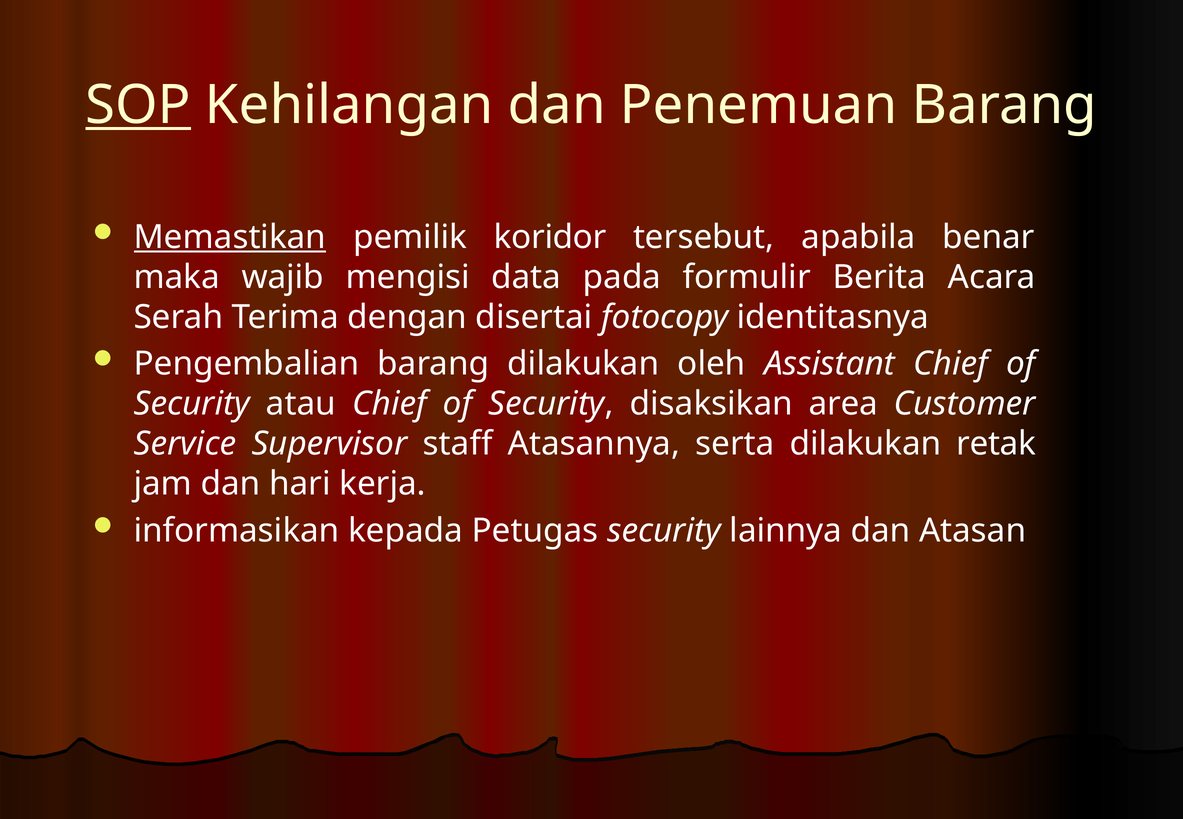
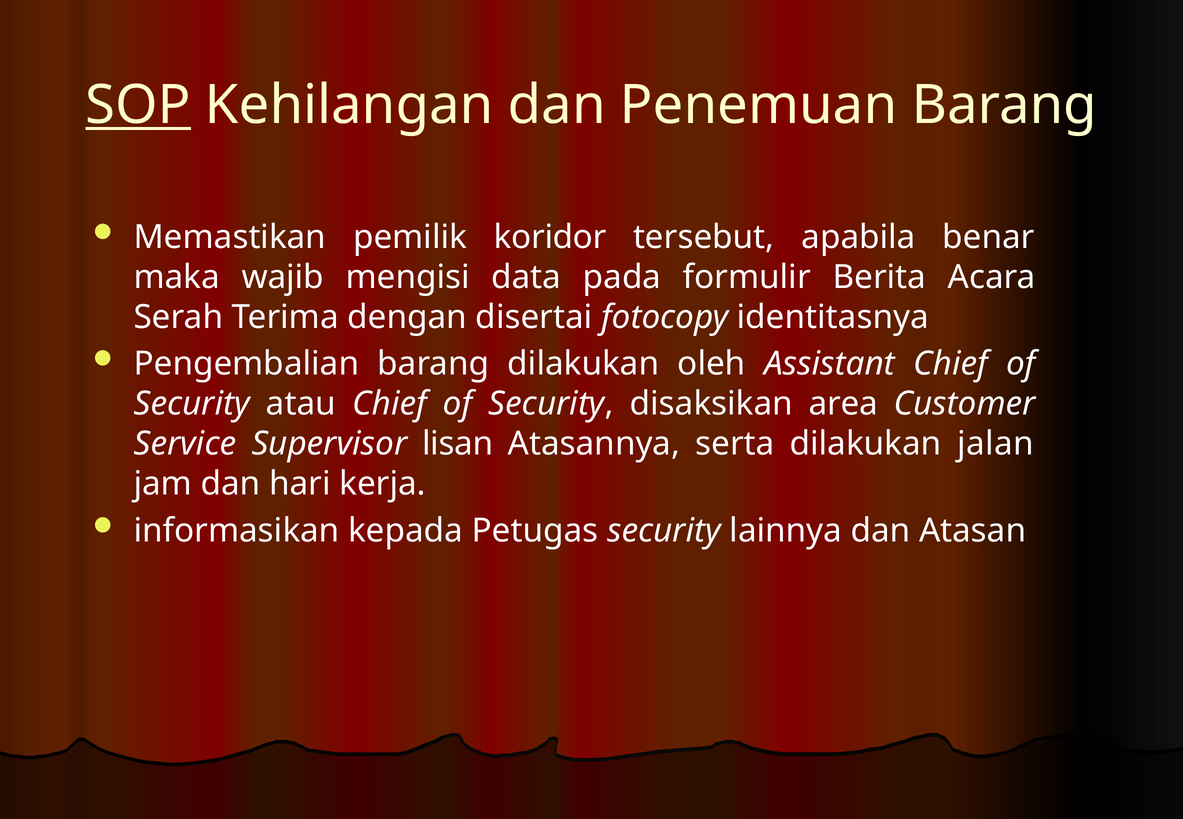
Memastikan underline: present -> none (230, 237)
staff: staff -> lisan (458, 444)
retak: retak -> jalan (996, 444)
